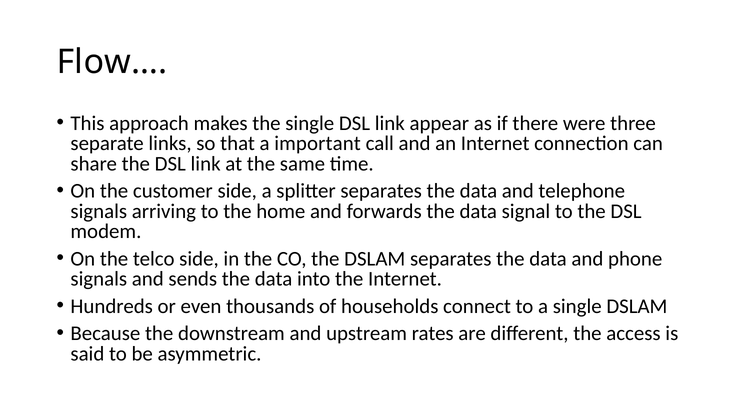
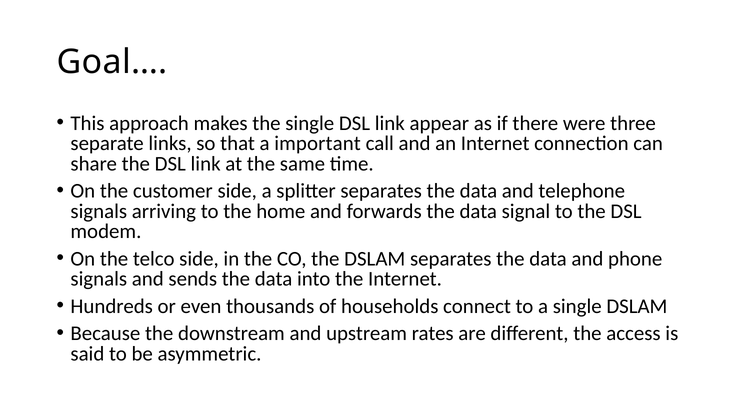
Flow…: Flow… -> Goal… (112, 62)
